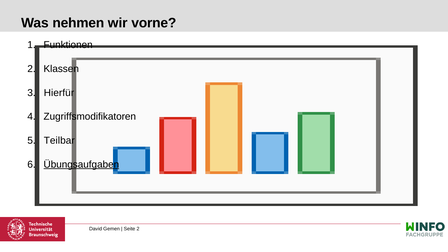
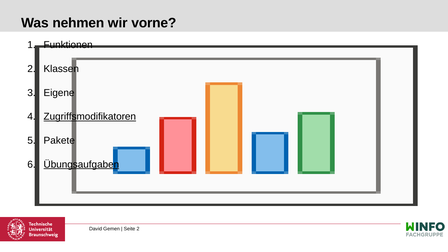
Hierfür: Hierfür -> Eigene (59, 93)
Zugriffsmodifikatoren underline: none -> present (90, 117)
Teilbar: Teilbar -> Pakete (59, 141)
